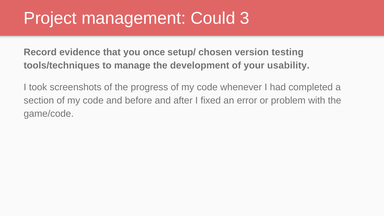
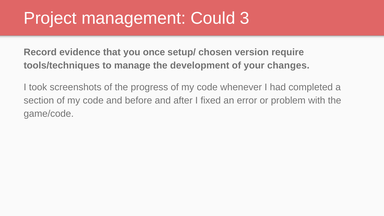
testing: testing -> require (288, 52)
usability: usability -> changes (288, 65)
